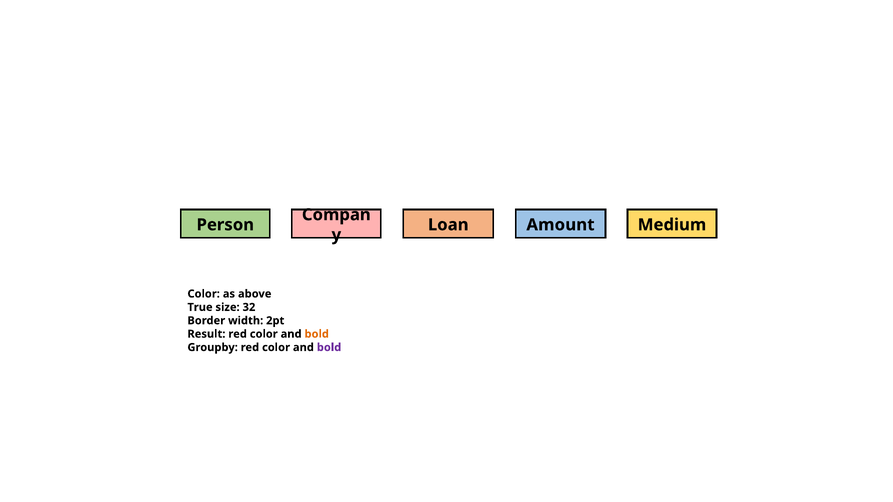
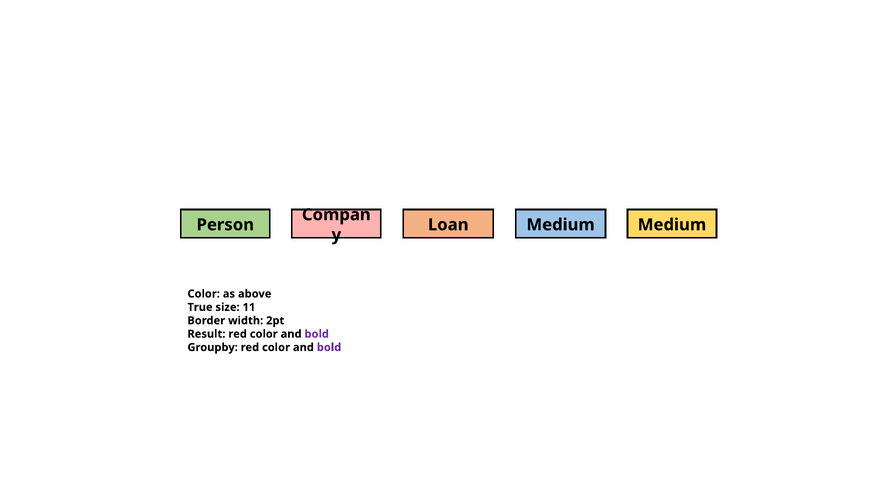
Amount: Amount -> Medium (561, 225)
32: 32 -> 11 (249, 307)
bold colour: orange -> purple (317, 334)
